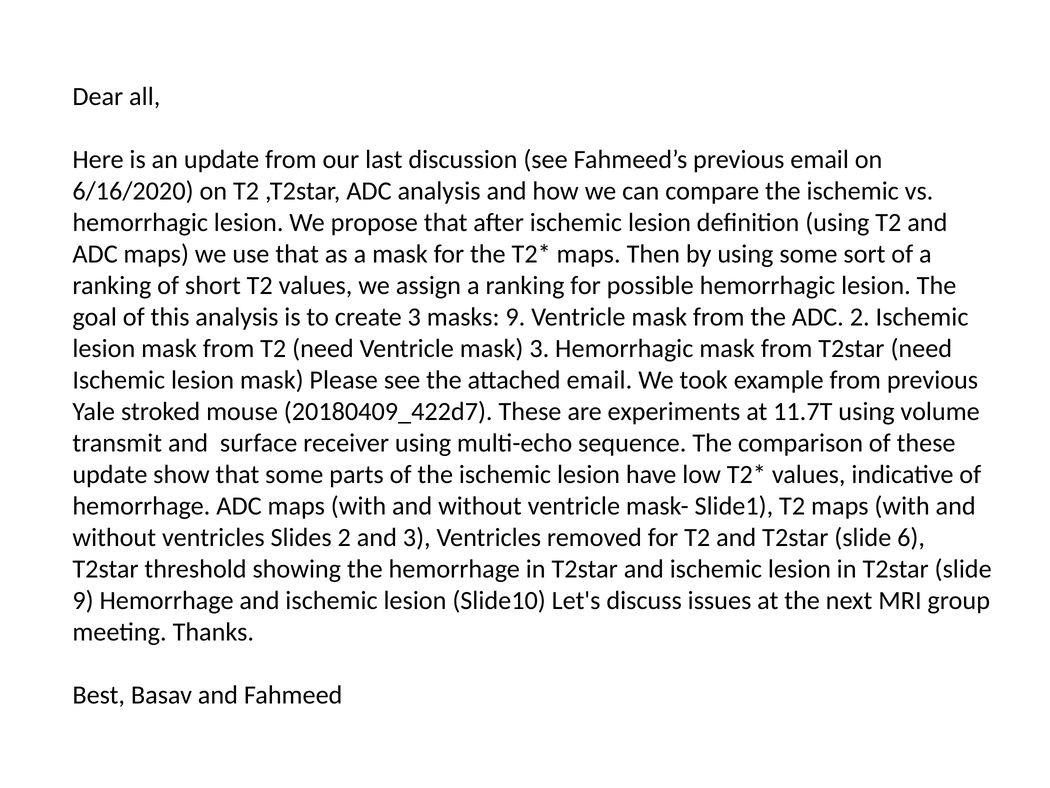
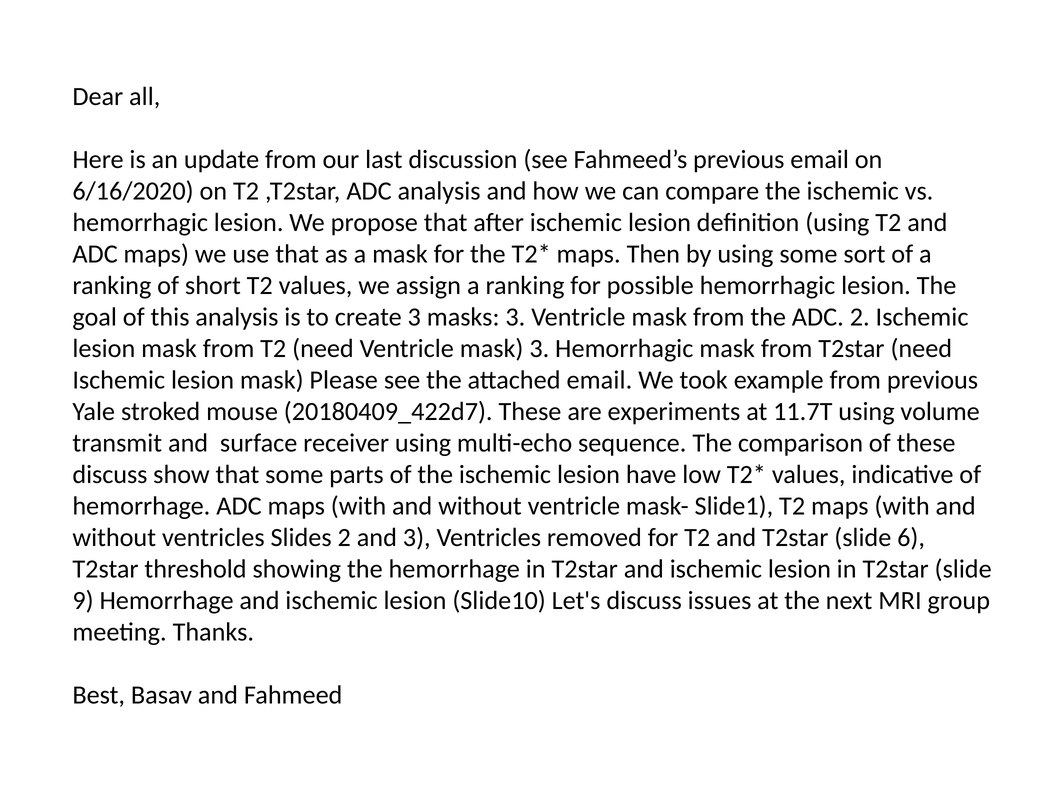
masks 9: 9 -> 3 (515, 317)
update: update -> discuss (110, 474)
